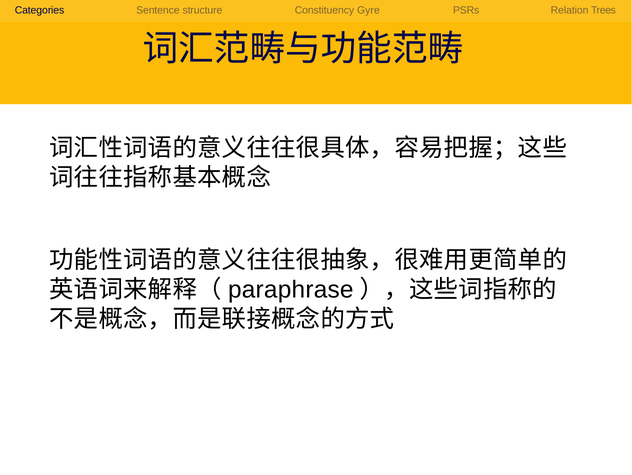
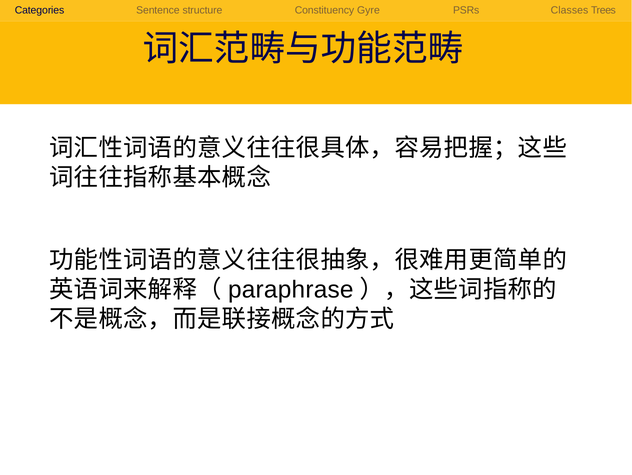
Relation: Relation -> Classes (570, 10)
